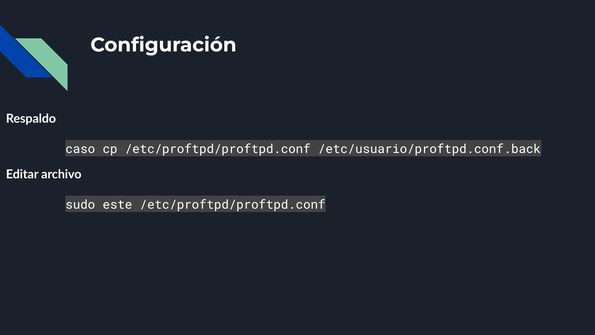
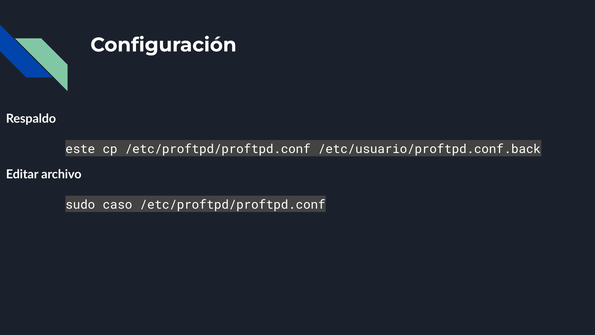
caso: caso -> este (80, 149)
este: este -> caso (117, 204)
